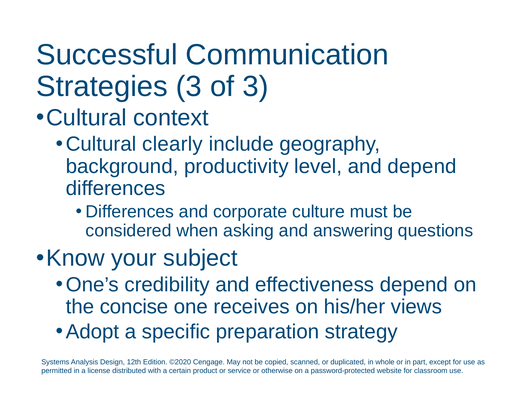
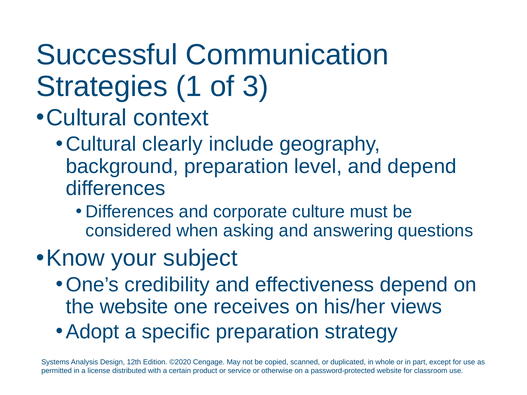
Strategies 3: 3 -> 1 (189, 87)
background productivity: productivity -> preparation (236, 166)
the concise: concise -> website (134, 307)
